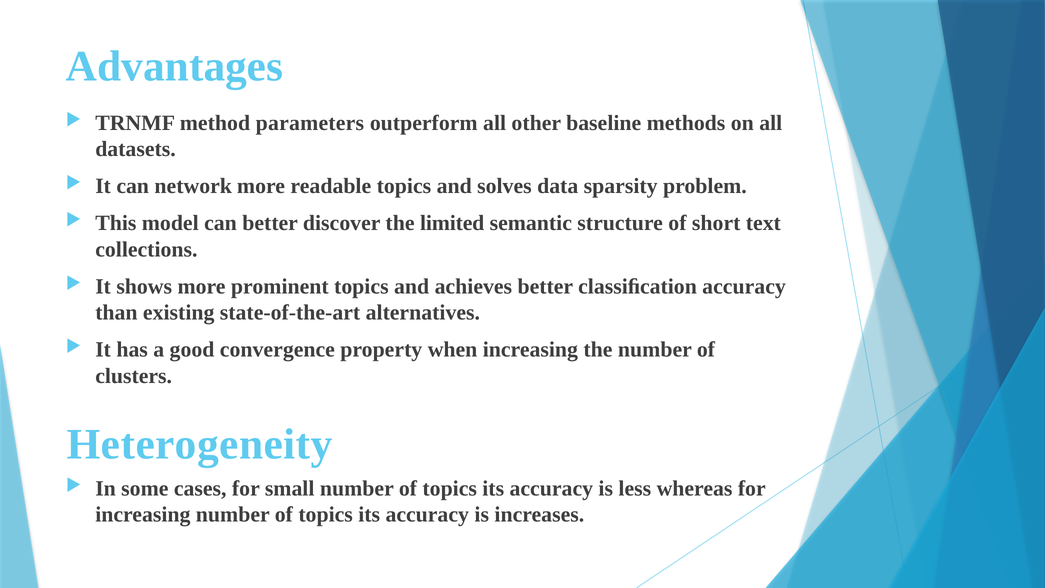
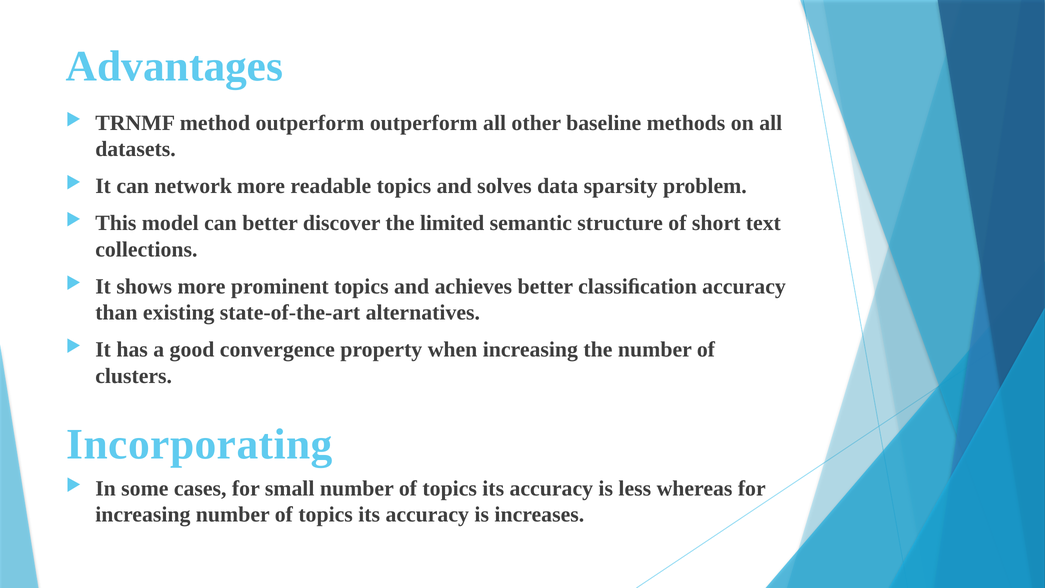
method parameters: parameters -> outperform (310, 123)
Heterogeneity: Heterogeneity -> Incorporating (200, 444)
